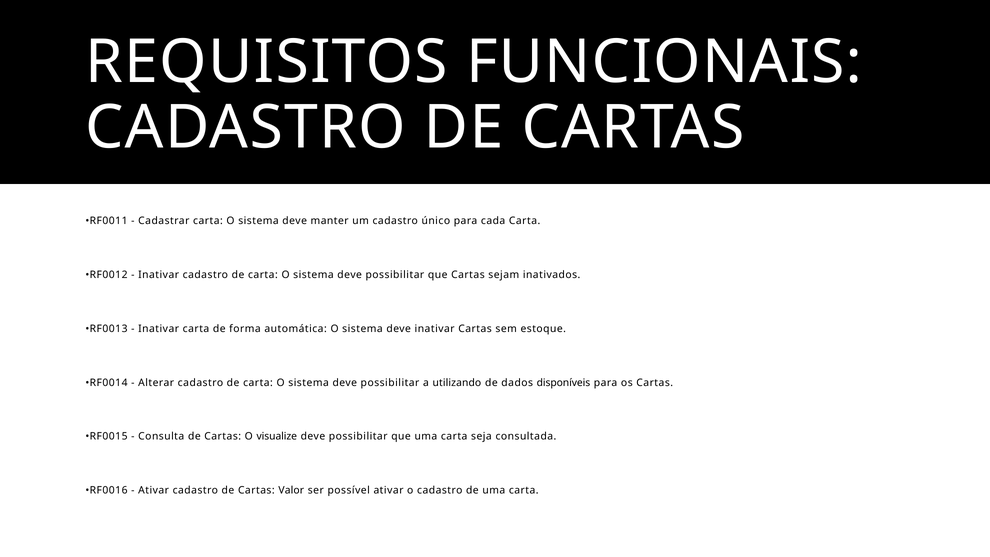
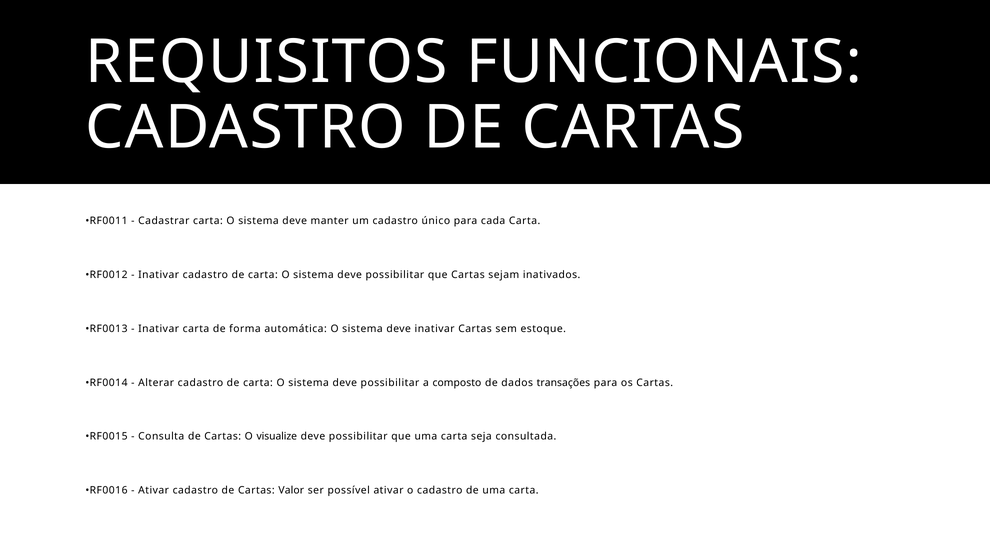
utilizando: utilizando -> composto (457, 383)
disponíveis: disponíveis -> transações (563, 383)
